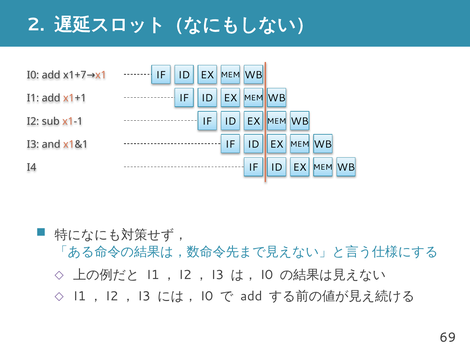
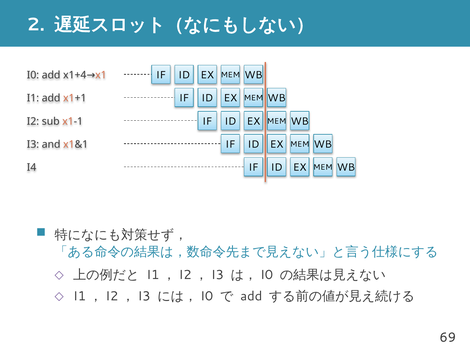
x1+7: x1+7 -> x1+4 (75, 75)
